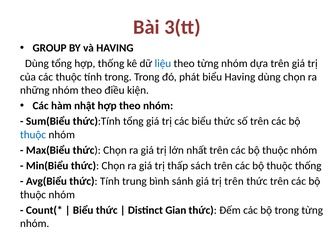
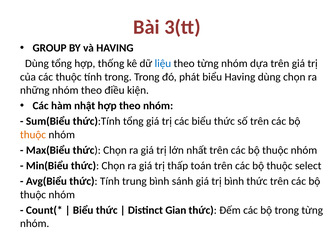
thuộc colour: blue -> orange (33, 135)
sách: sách -> toán (201, 166)
thuộc thống: thống -> select (308, 166)
trị trên: trên -> bình (234, 182)
